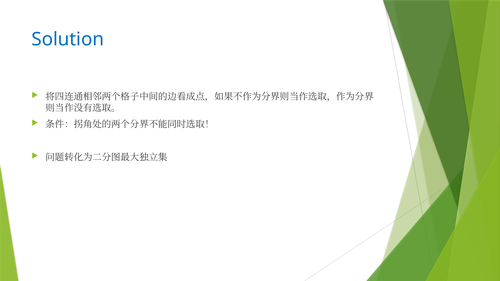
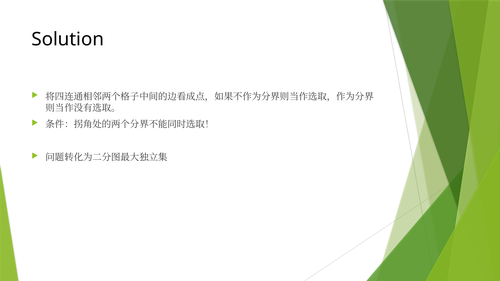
Solution colour: blue -> black (68, 39)
